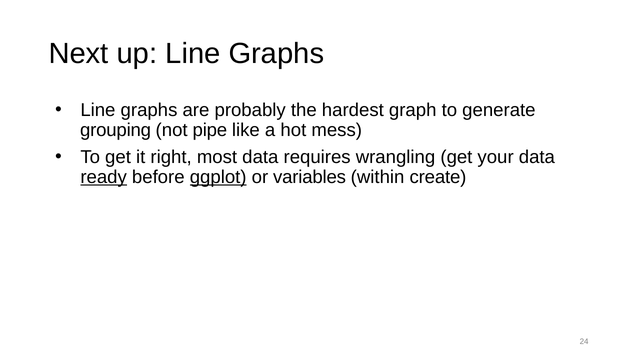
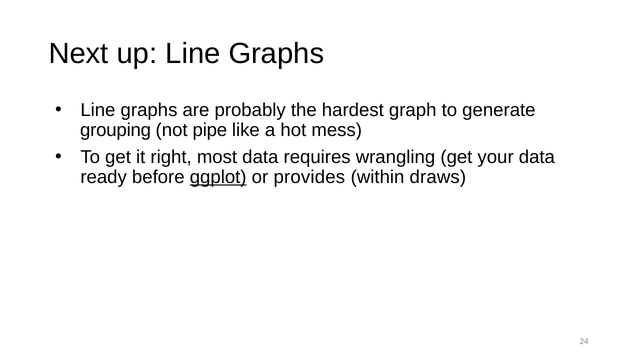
ready underline: present -> none (104, 177)
variables: variables -> provides (309, 177)
create: create -> draws (438, 177)
